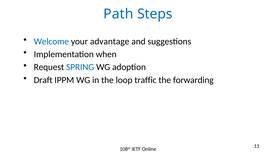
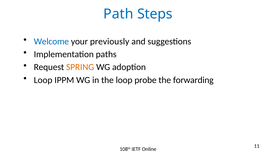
advantage: advantage -> previously (110, 41)
when: when -> paths (106, 54)
SPRING colour: blue -> orange (80, 67)
Draft: Draft -> Loop (43, 80)
traffic: traffic -> probe (146, 80)
